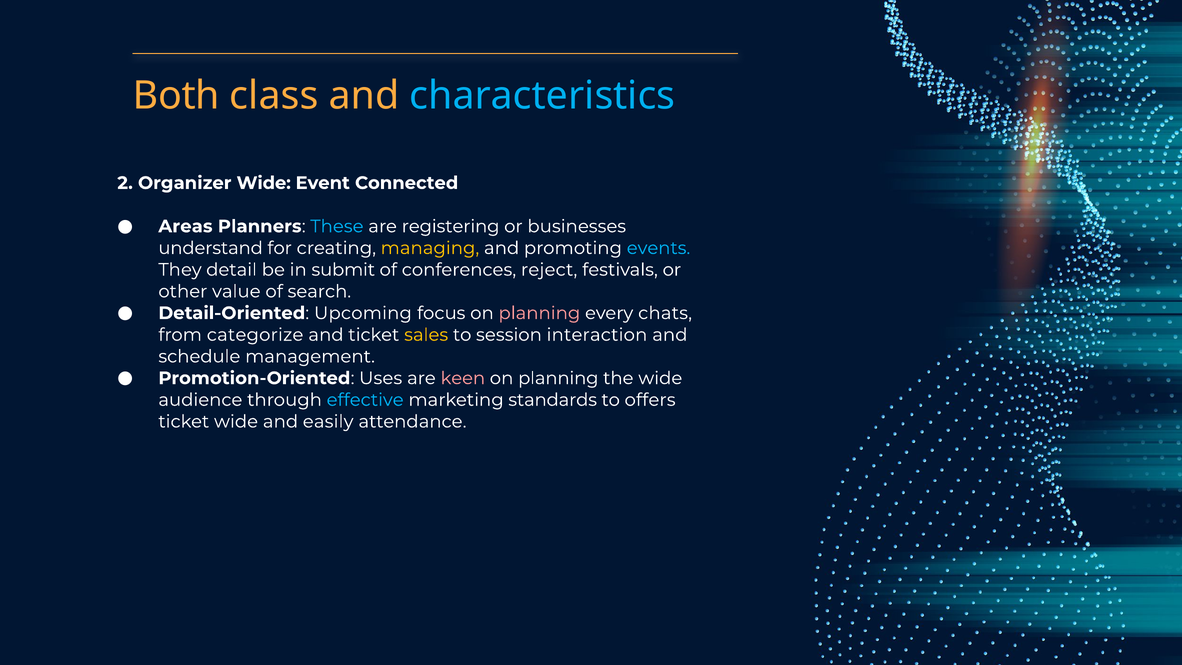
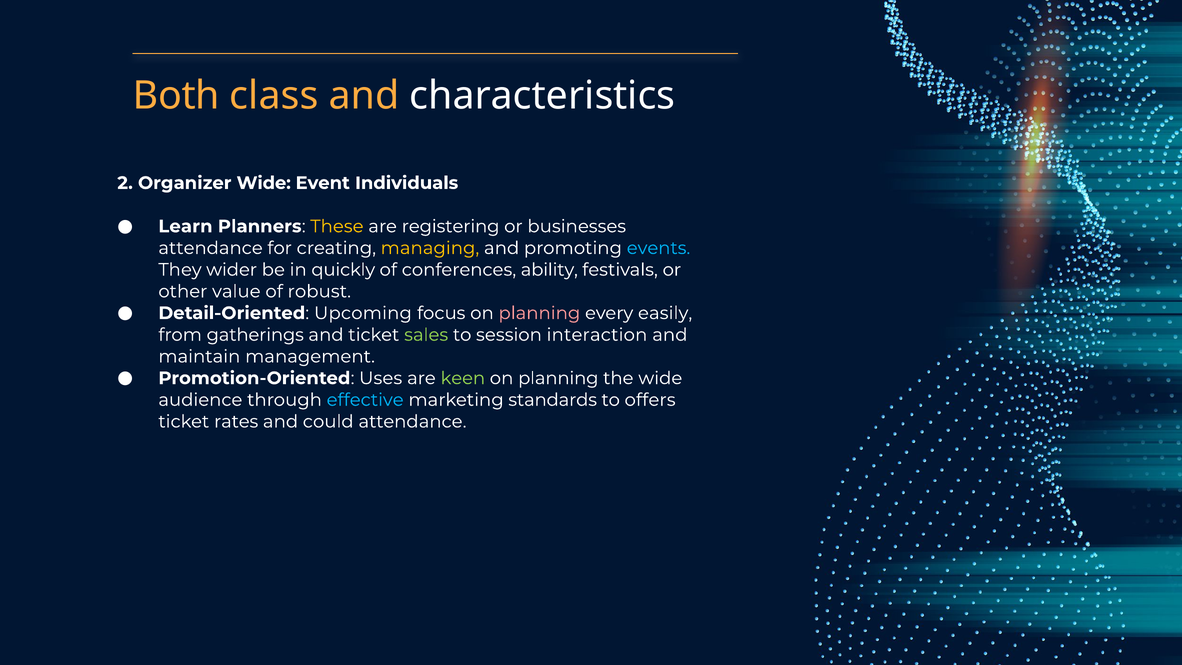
characteristics colour: light blue -> white (542, 96)
Connected: Connected -> Individuals (407, 183)
Areas: Areas -> Learn (185, 226)
These colour: light blue -> yellow (337, 226)
understand: understand -> attendance (211, 248)
detail: detail -> wider (232, 270)
submit: submit -> quickly (343, 270)
reject: reject -> ability (549, 270)
search: search -> robust (319, 291)
chats: chats -> easily (665, 313)
categorize: categorize -> gatherings (255, 335)
sales colour: yellow -> light green (426, 335)
schedule: schedule -> maintain (199, 356)
keen colour: pink -> light green (463, 378)
ticket wide: wide -> rates (236, 422)
easily: easily -> could (328, 422)
